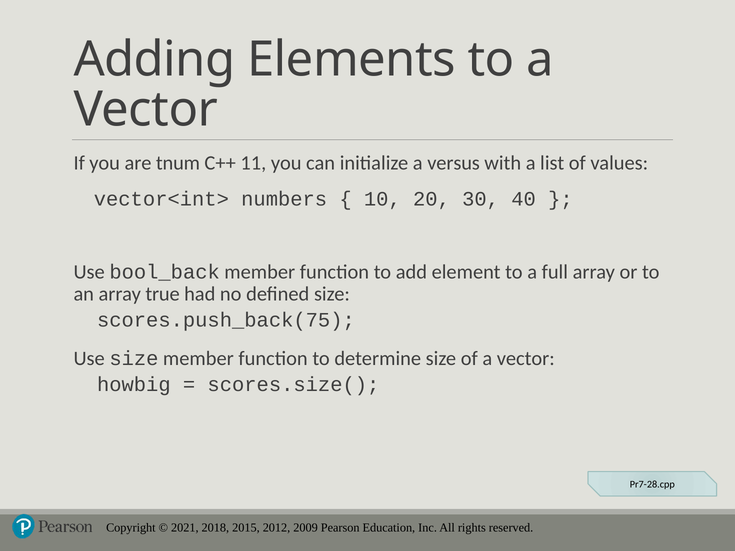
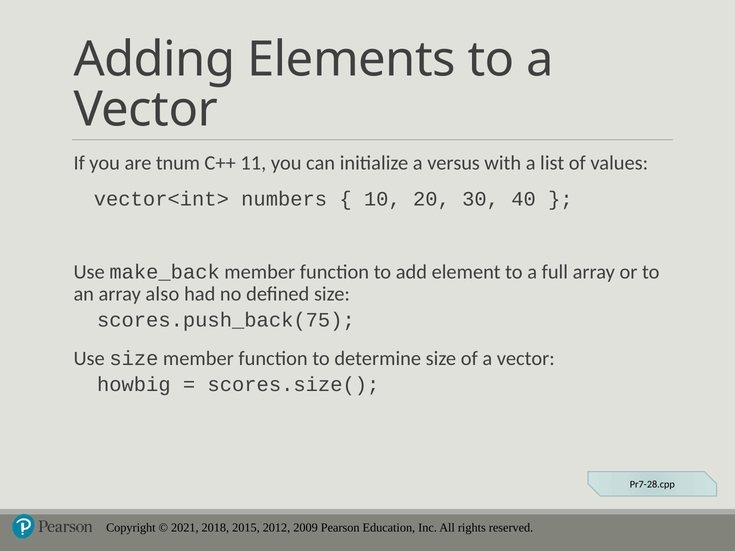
bool_back: bool_back -> make_back (165, 272)
true: true -> also (162, 294)
